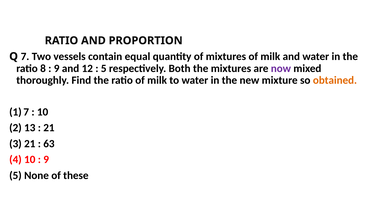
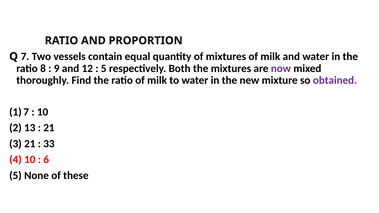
obtained colour: orange -> purple (335, 80)
63: 63 -> 33 (49, 144)
9: 9 -> 6 (46, 160)
